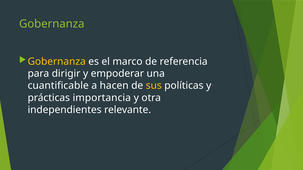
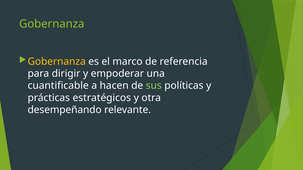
sus colour: yellow -> light green (154, 86)
importancia: importancia -> estratégicos (102, 98)
independientes: independientes -> desempeñando (65, 110)
